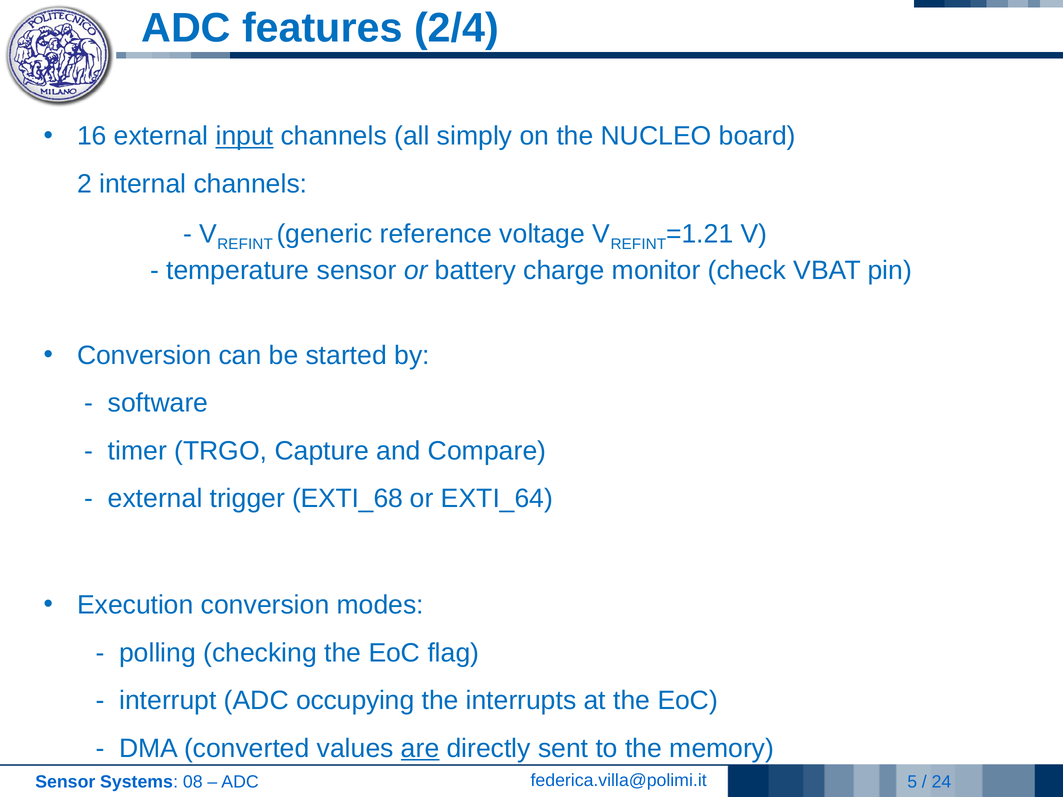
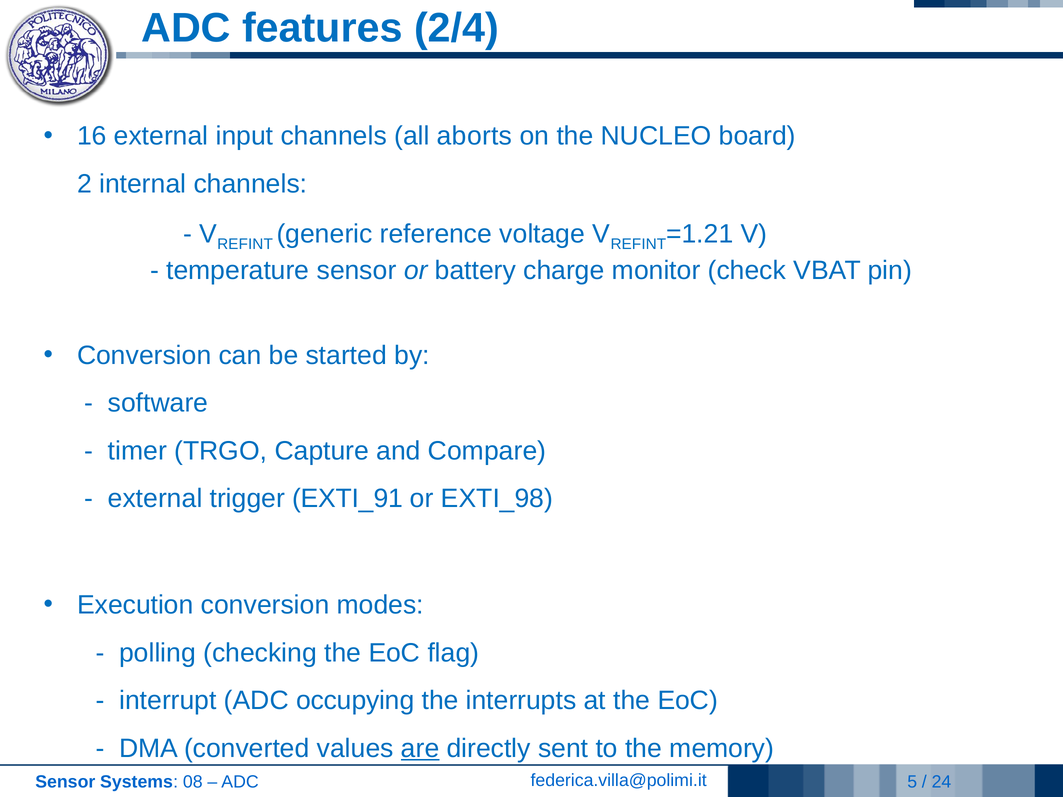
input underline: present -> none (244, 136)
simply: simply -> aborts (474, 136)
EXTI_68: EXTI_68 -> EXTI_91 (348, 499)
EXTI_64: EXTI_64 -> EXTI_98 (497, 499)
